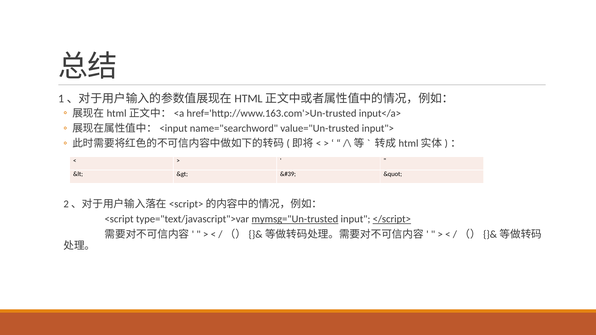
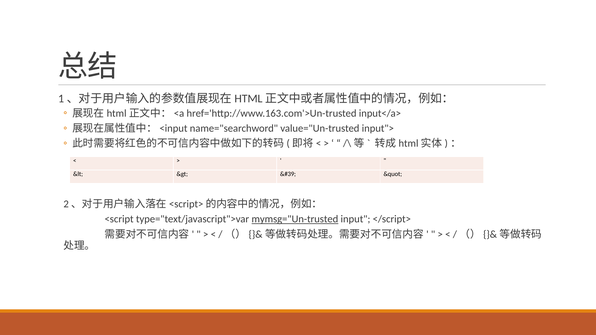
</script> underline: present -> none (392, 219)
